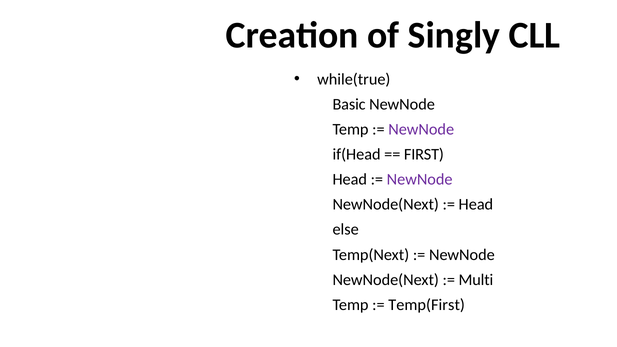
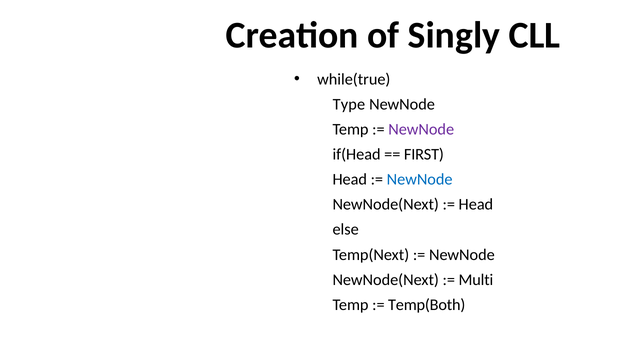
Basic: Basic -> Type (349, 105)
NewNode colour: purple -> blue (420, 180)
Temp(First: Temp(First -> Temp(Both (427, 305)
